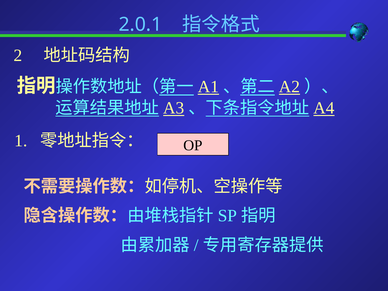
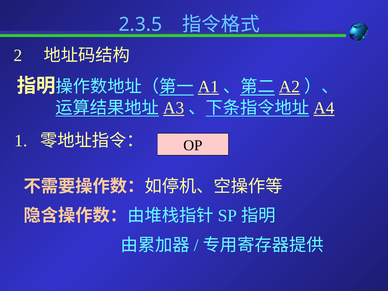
2.0.1: 2.0.1 -> 2.3.5 (140, 25)
